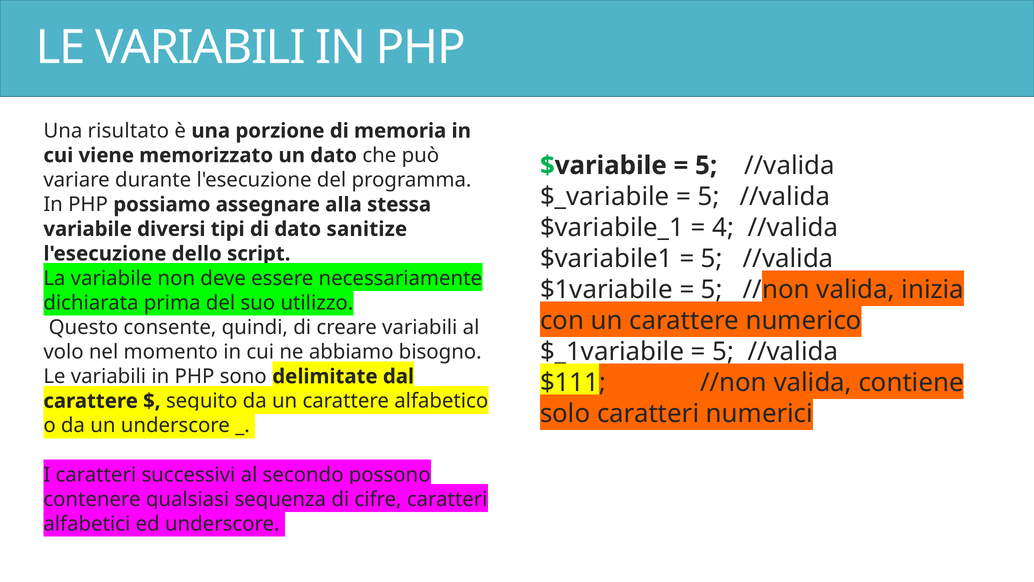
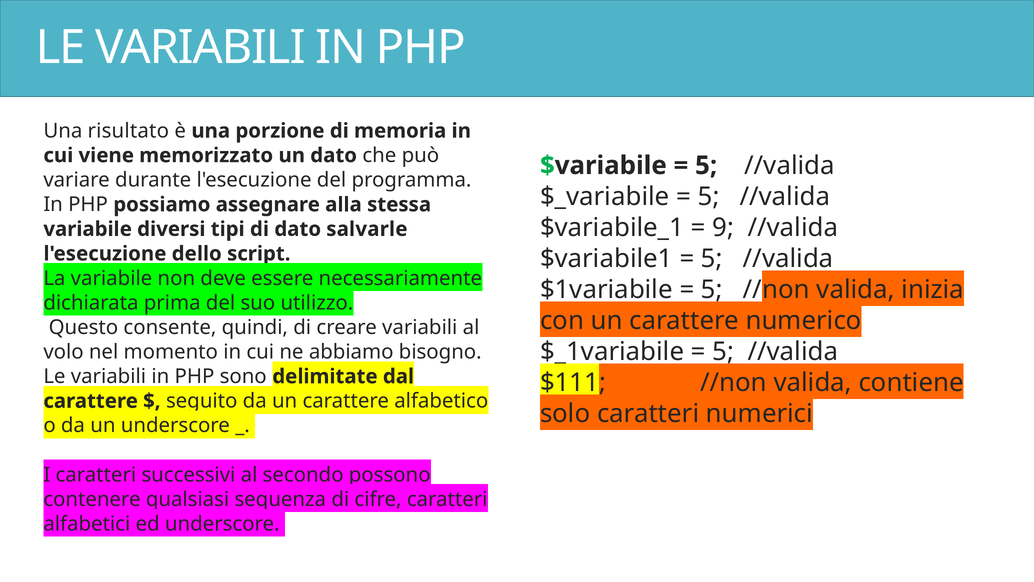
4: 4 -> 9 (723, 227)
sanitize: sanitize -> salvarle (367, 229)
